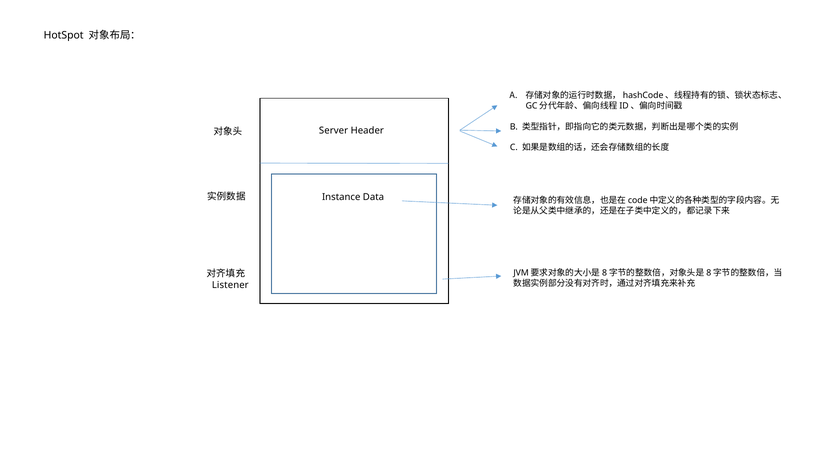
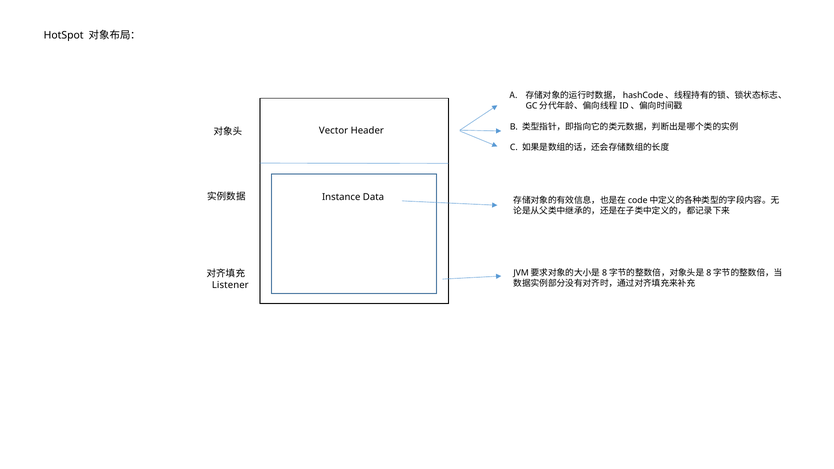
Server: Server -> Vector (334, 131)
